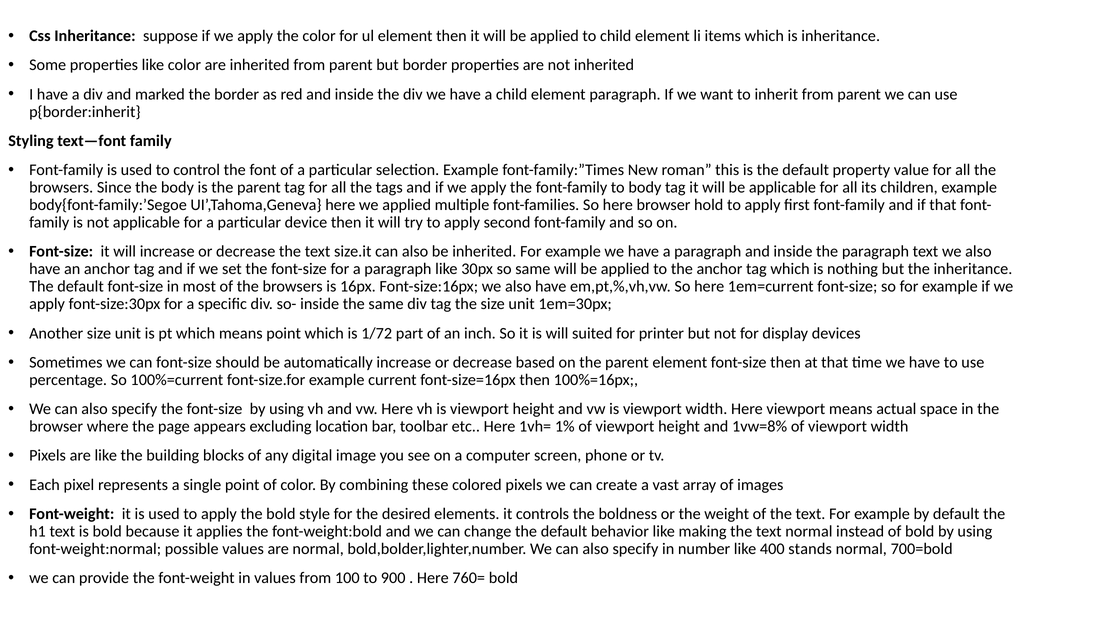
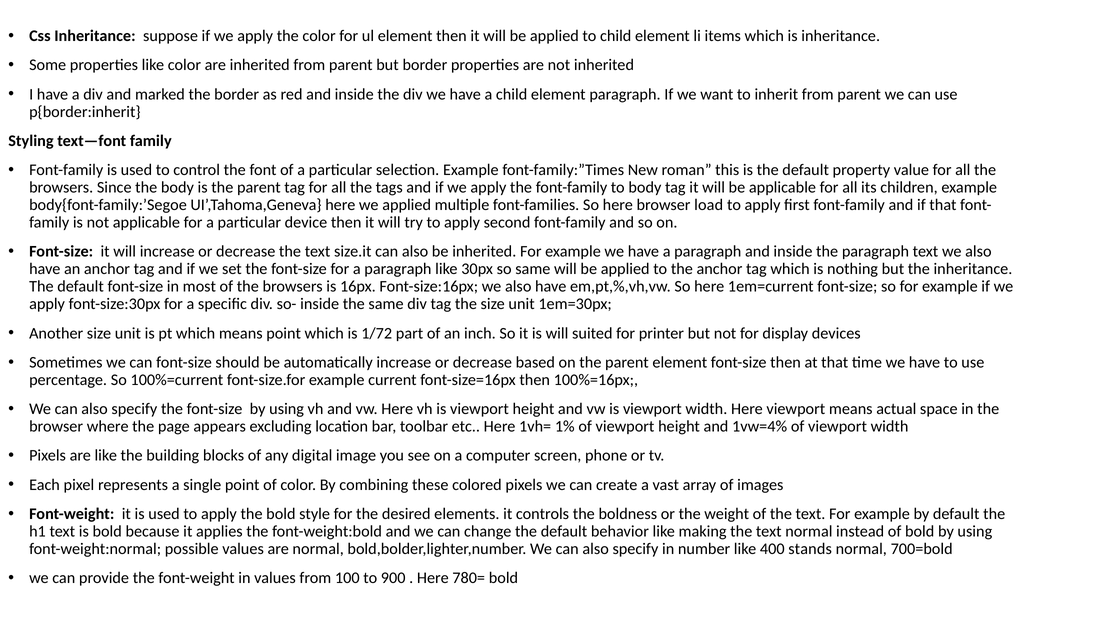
hold: hold -> load (709, 205)
1vw=8%: 1vw=8% -> 1vw=4% (760, 426)
760=: 760= -> 780= (469, 578)
